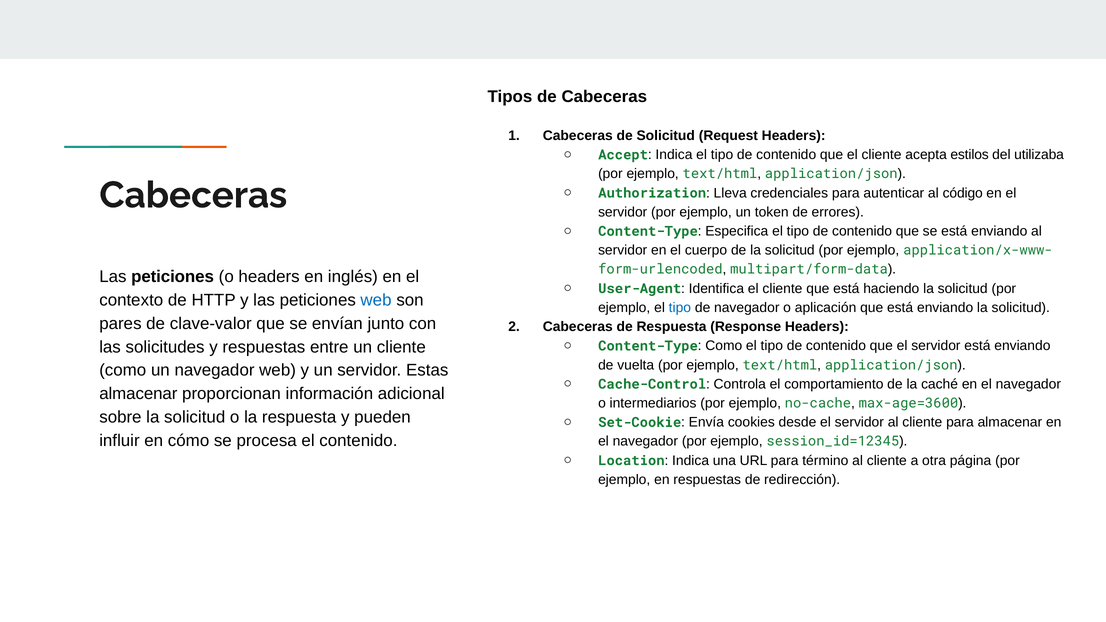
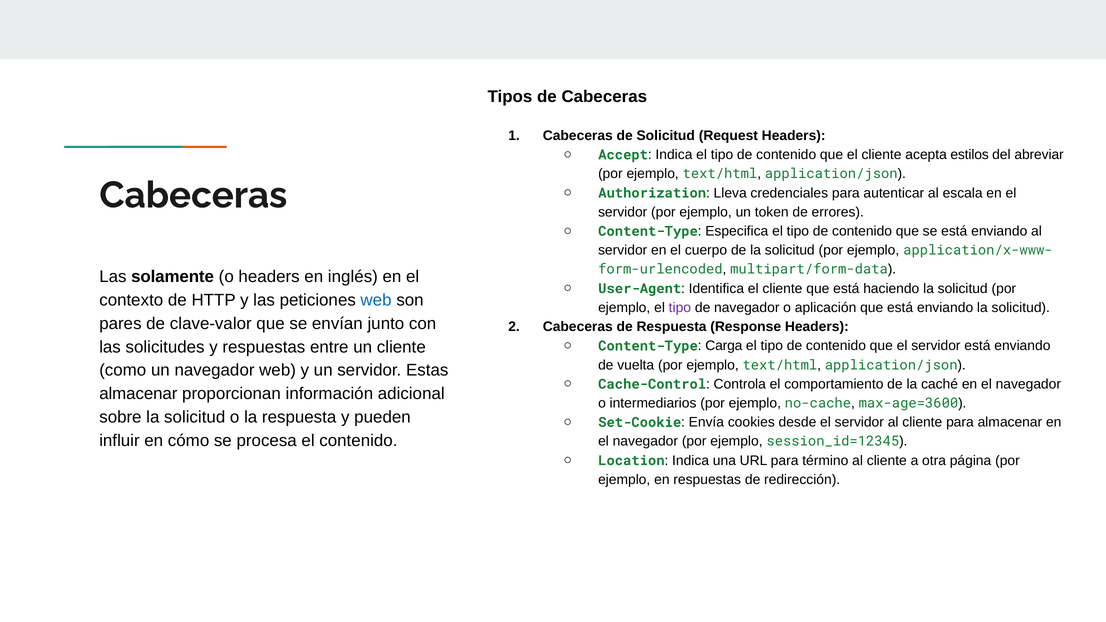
utilizaba: utilizaba -> abreviar (1039, 155)
código: código -> escala (963, 193)
peticiones: peticiones -> solamente (173, 277)
tipo colour: blue -> purple (680, 308)
Content-Type Como: Como -> Carga (724, 346)
